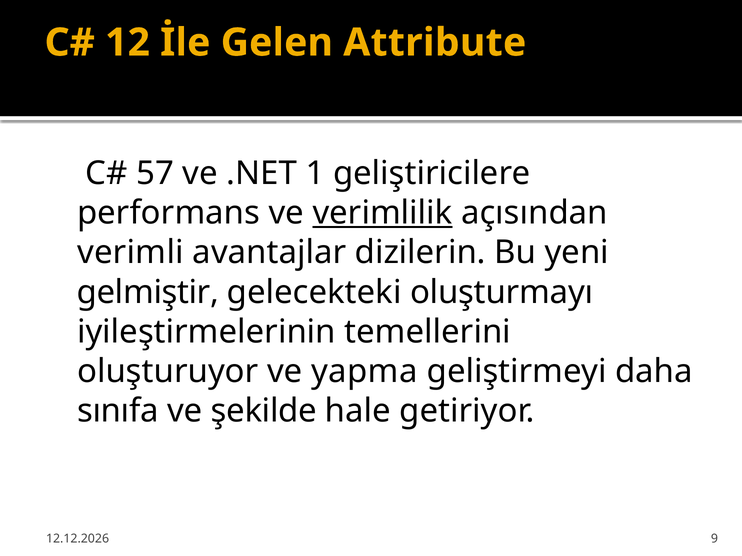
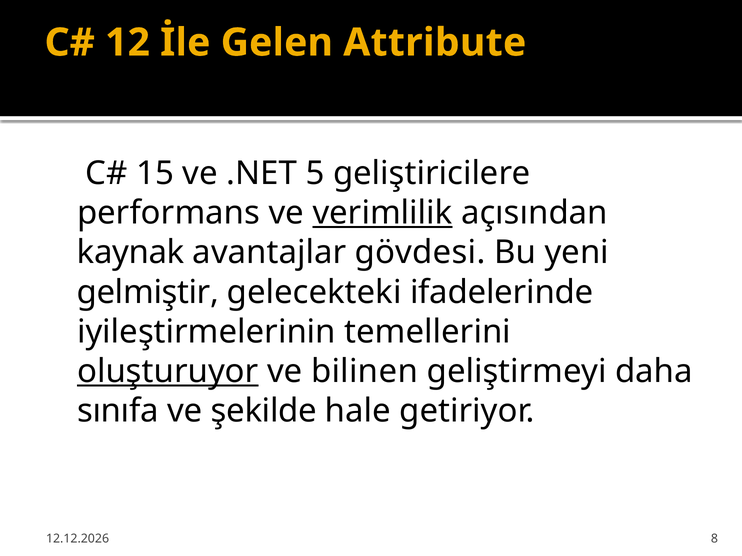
57: 57 -> 15 (155, 174)
1: 1 -> 5 (315, 174)
verimli: verimli -> kaynak (131, 253)
dizilerin: dizilerin -> gövdesi (420, 253)
oluşturmayı: oluşturmayı -> ifadelerinde (502, 292)
oluşturuyor underline: none -> present (168, 372)
yapma: yapma -> bilinen (364, 372)
9: 9 -> 8 (715, 539)
